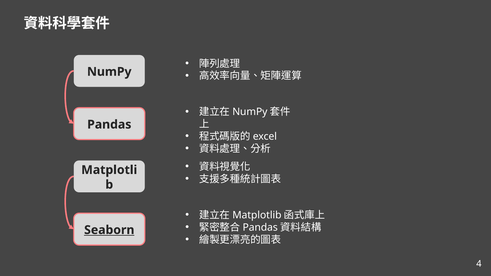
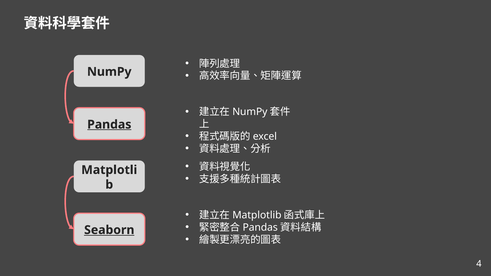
Pandas underline: none -> present (109, 125)
